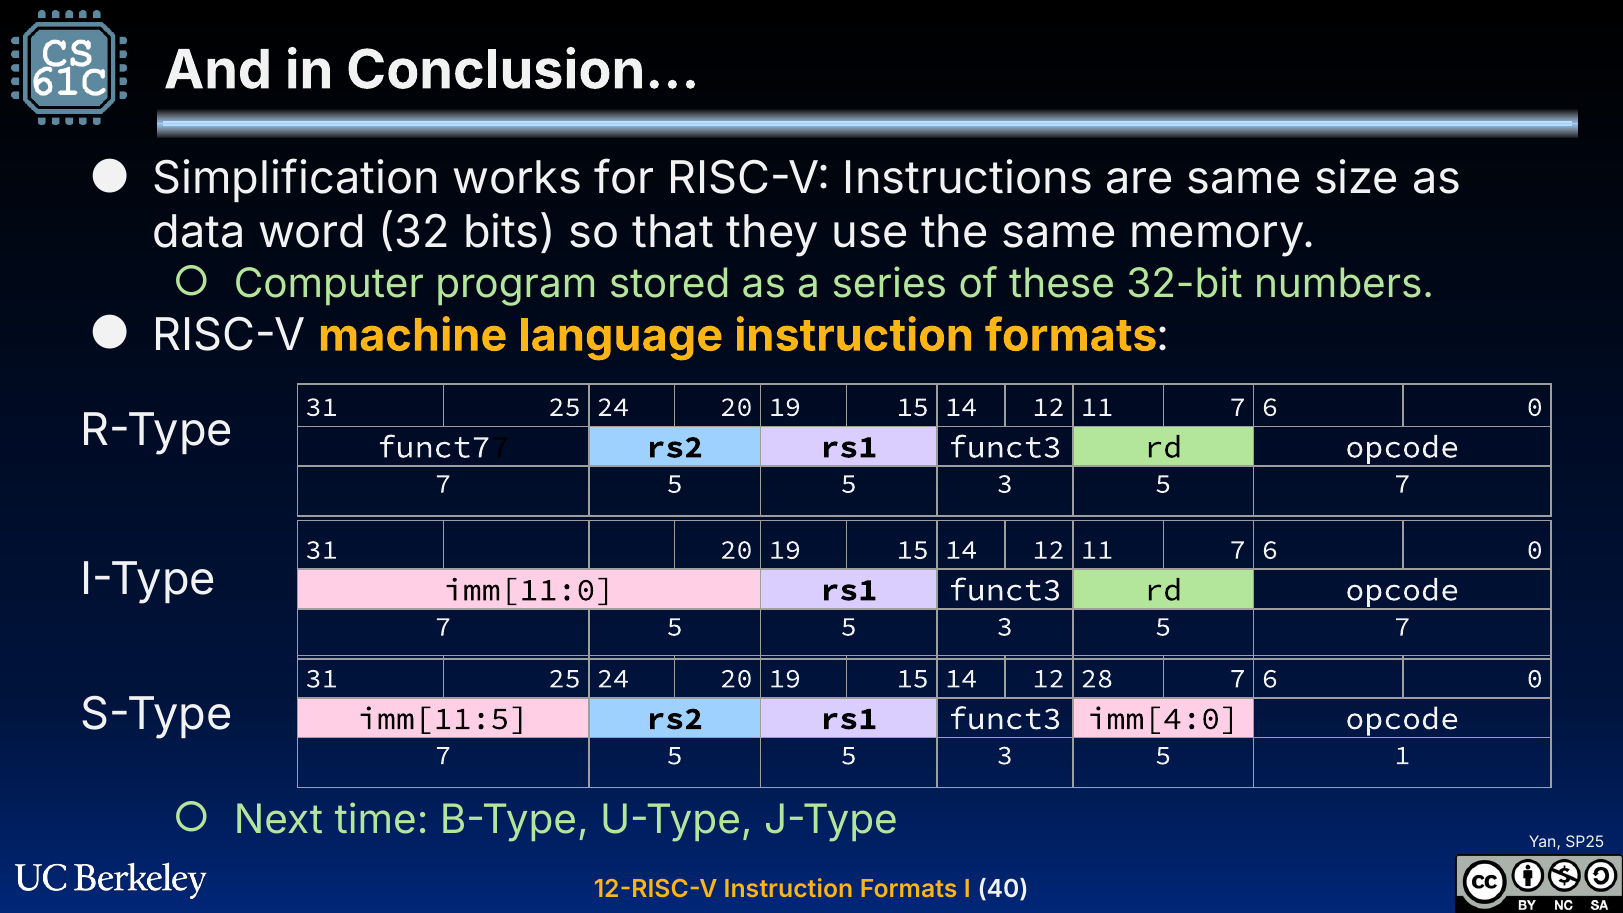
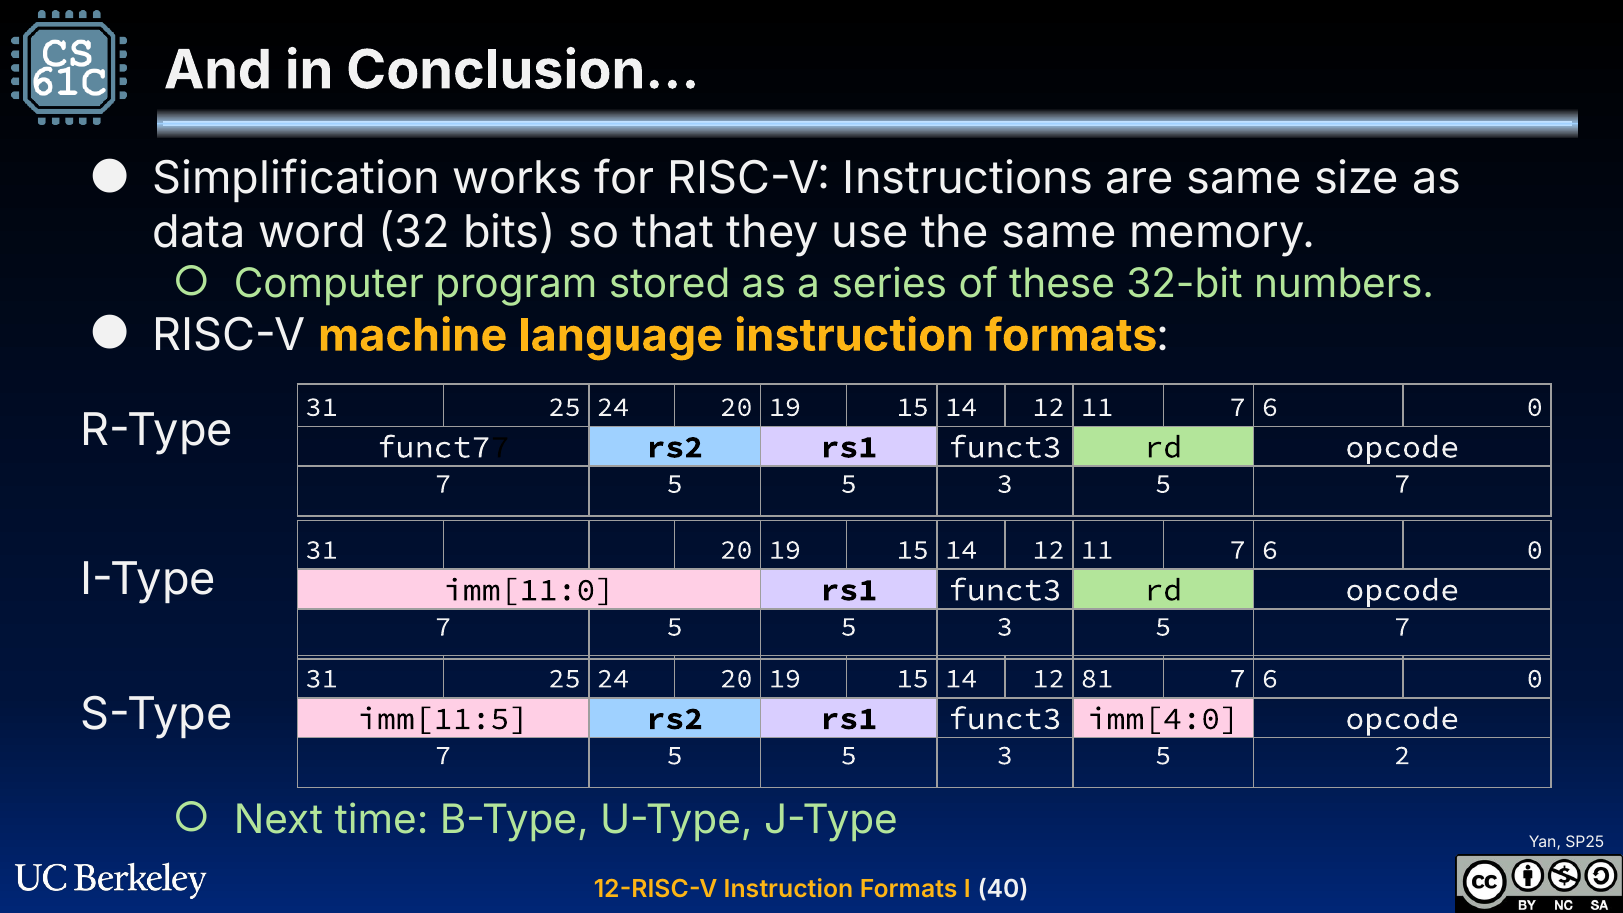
28: 28 -> 81 (1097, 678)
1: 1 -> 2 (1402, 755)
